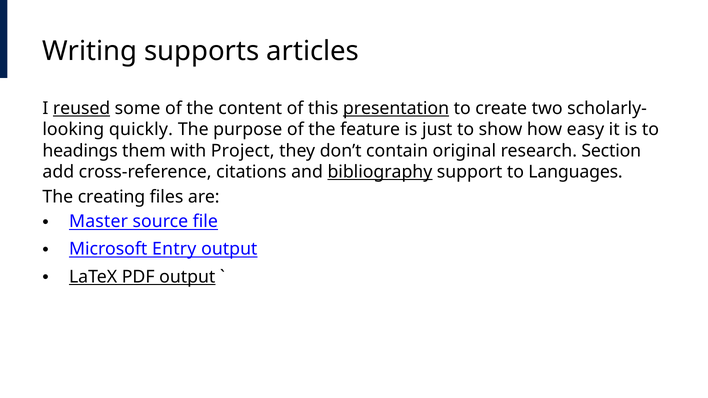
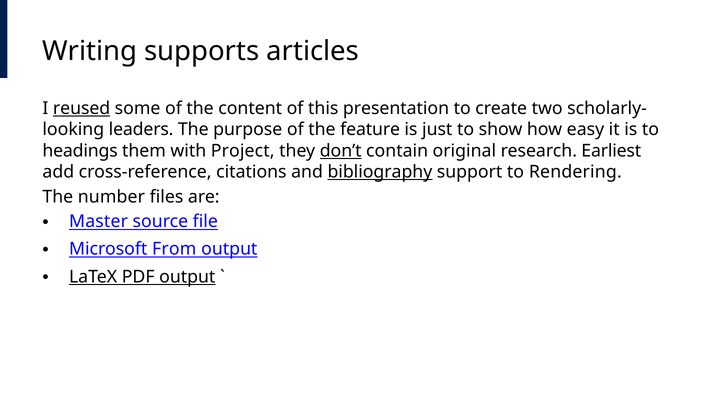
presentation underline: present -> none (396, 108)
quickly: quickly -> leaders (141, 130)
don’t underline: none -> present (341, 151)
Section: Section -> Earliest (611, 151)
Languages: Languages -> Rendering (575, 172)
creating: creating -> number (111, 197)
Entry: Entry -> From (174, 249)
